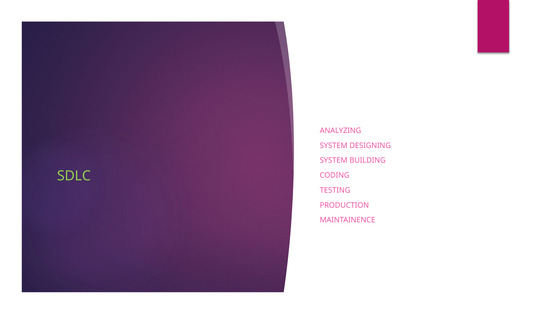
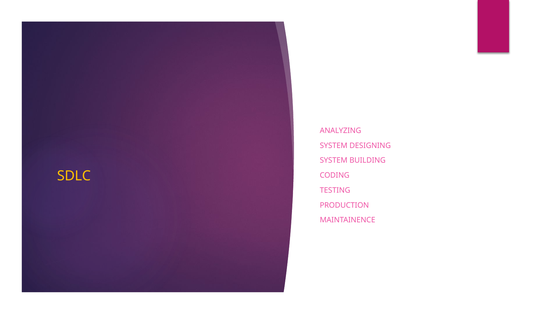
SDLC colour: light green -> yellow (74, 176)
